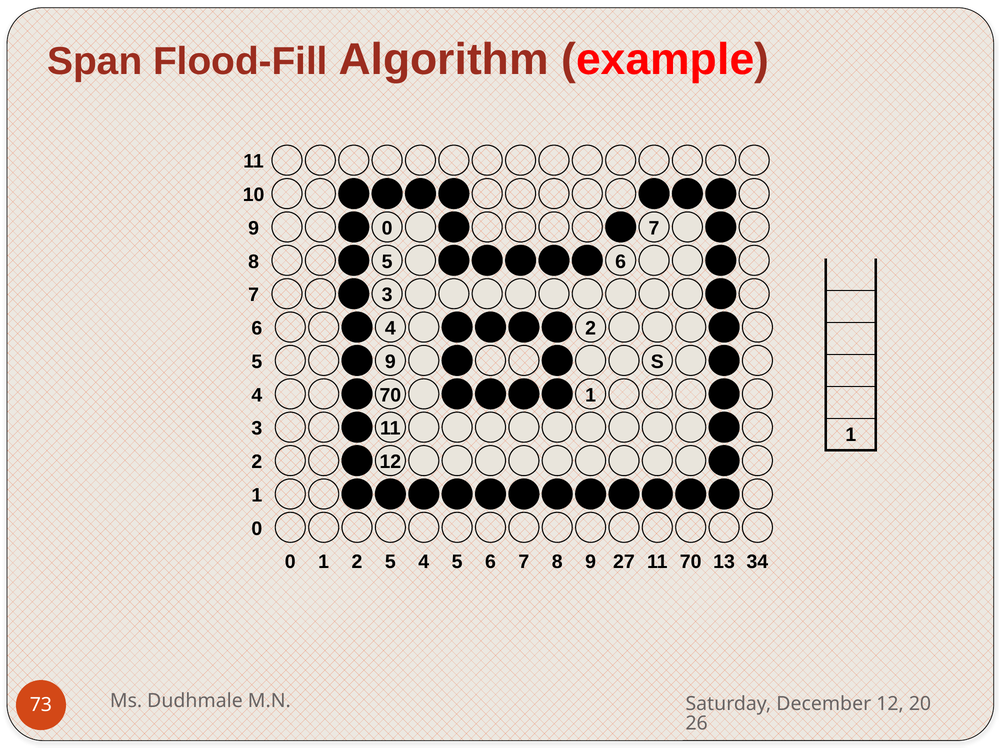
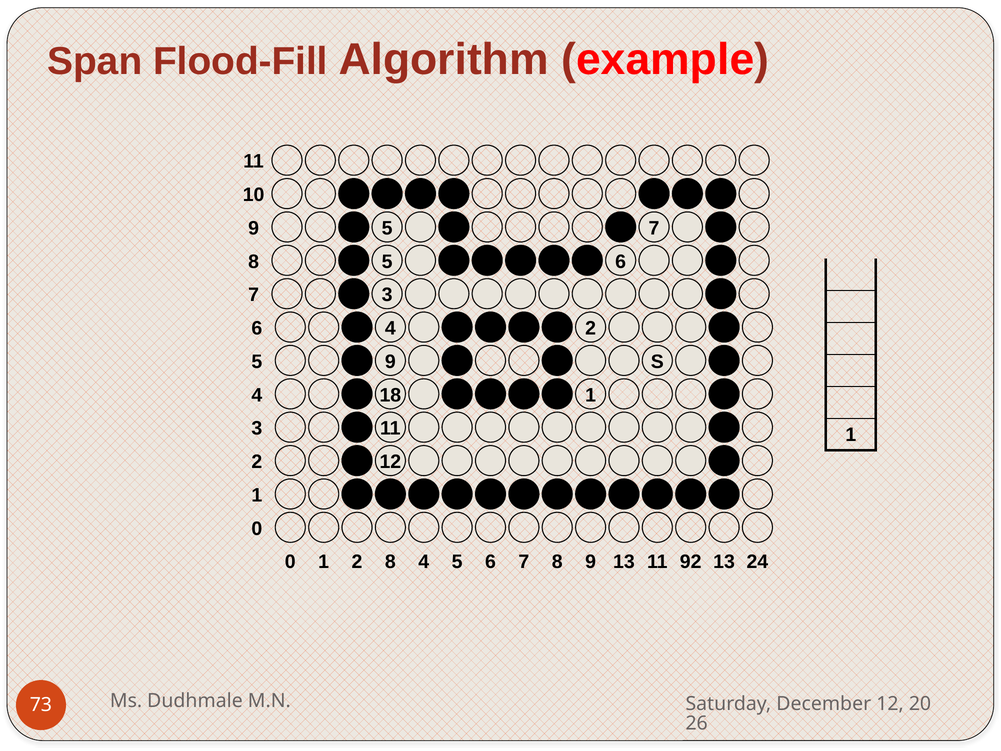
9 0: 0 -> 5 (387, 228)
4 70: 70 -> 18 (390, 395)
1 2 5: 5 -> 8 (390, 562)
9 27: 27 -> 13 (624, 562)
11 70: 70 -> 92 (691, 562)
34: 34 -> 24 (757, 562)
